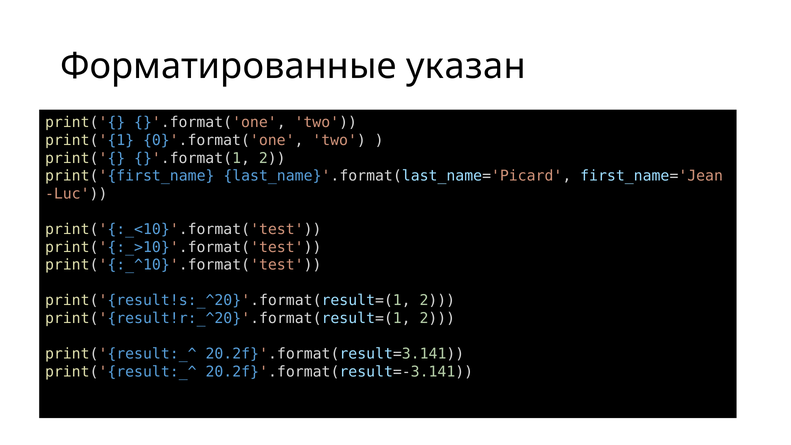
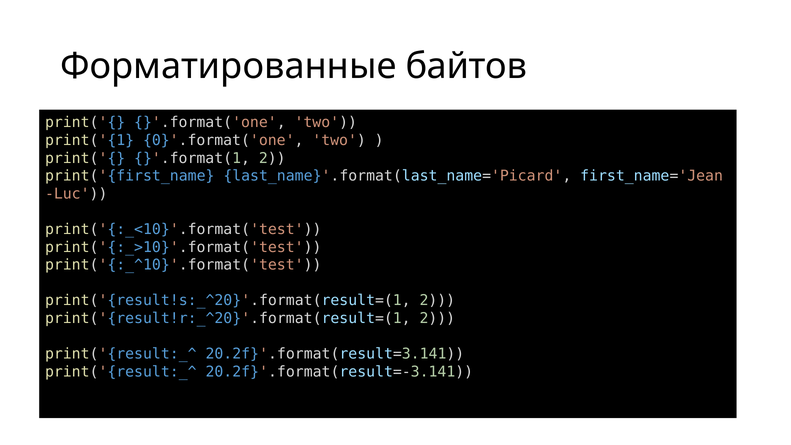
указан: указан -> байтов (466, 66)
